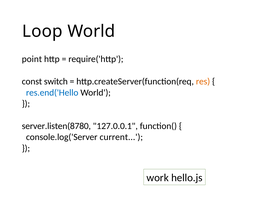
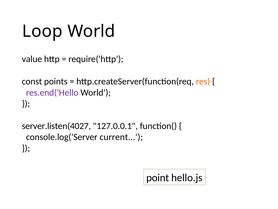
point: point -> value (32, 59)
switch: switch -> points (56, 81)
res.end('Hello colour: blue -> purple (52, 92)
server.listen(8780: server.listen(8780 -> server.listen(4027 (56, 126)
work: work -> point (158, 177)
